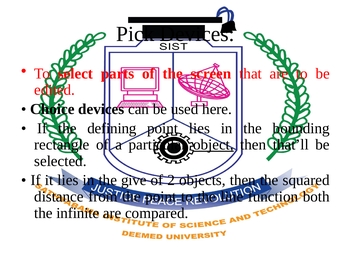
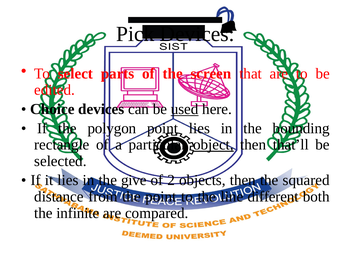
used underline: none -> present (185, 109)
defining: defining -> polygon (112, 128)
function: function -> different (273, 196)
